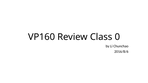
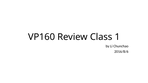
0: 0 -> 1 (117, 37)
